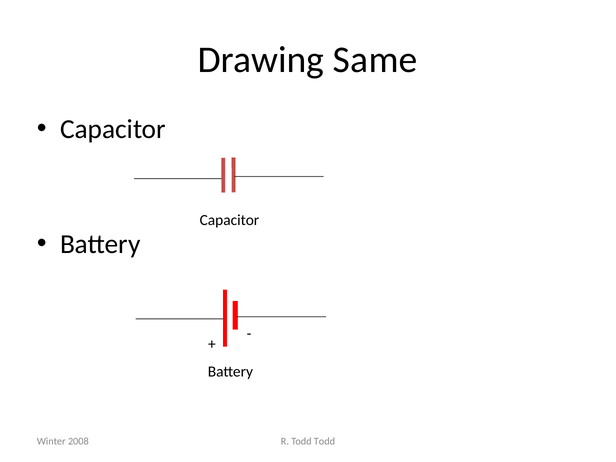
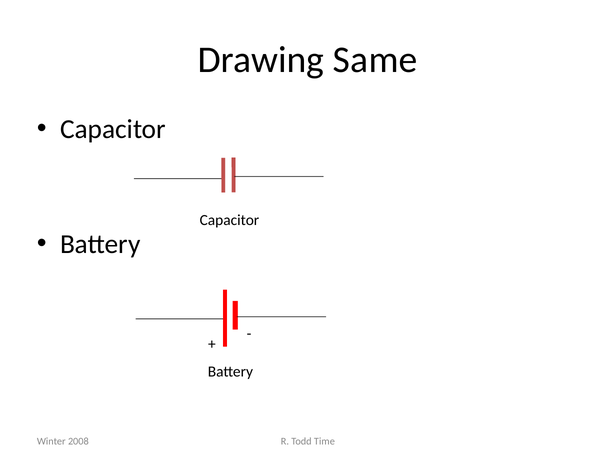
Todd Todd: Todd -> Time (324, 441)
